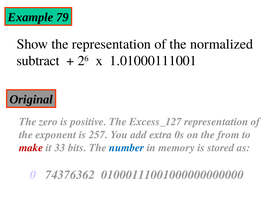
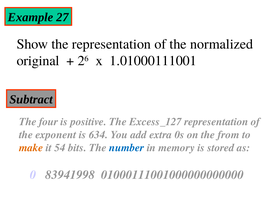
79: 79 -> 27 (62, 17)
subtract: subtract -> original (38, 61)
Original: Original -> Subtract (31, 100)
zero: zero -> four (49, 122)
257: 257 -> 634 (98, 135)
make colour: red -> orange (31, 148)
33: 33 -> 54 (60, 148)
74376362: 74376362 -> 83941998 (70, 175)
